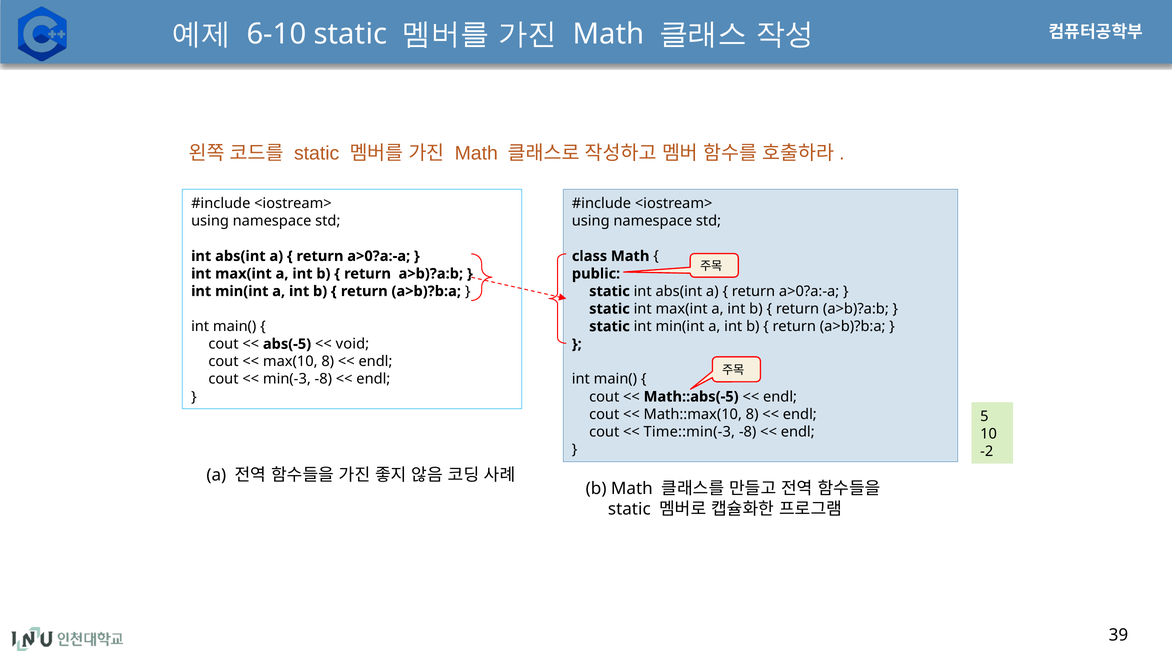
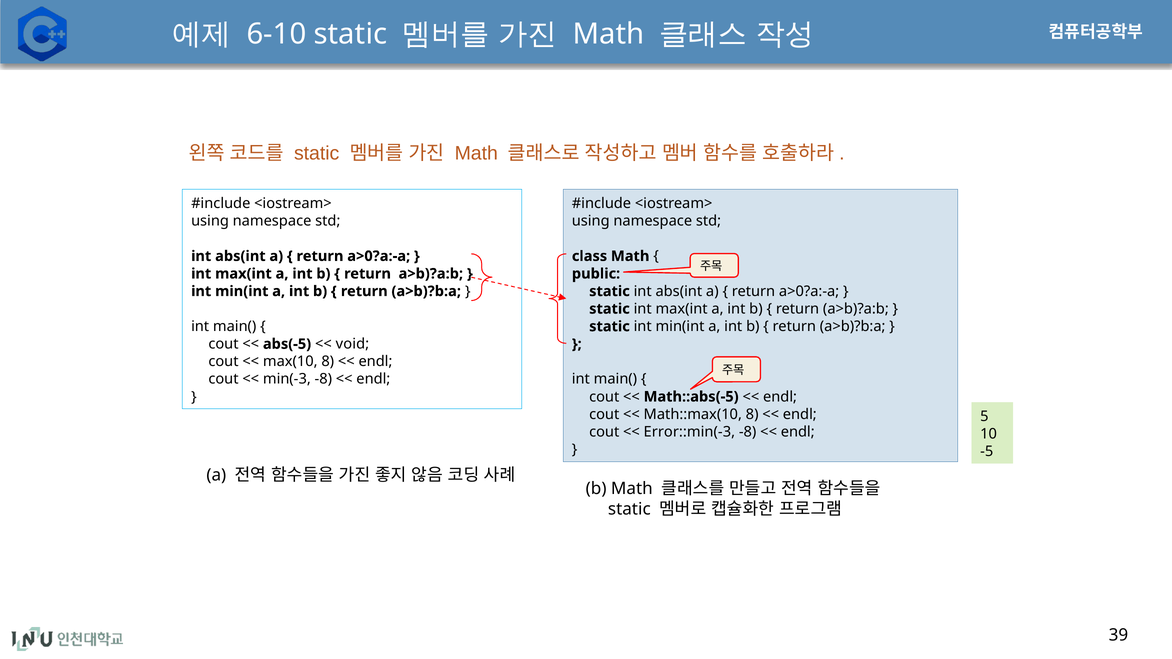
Time::min(-3: Time::min(-3 -> Error::min(-3 (689, 432)
-2: -2 -> -5 (987, 452)
